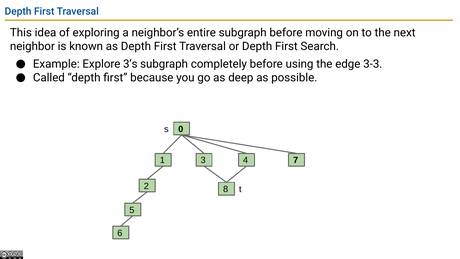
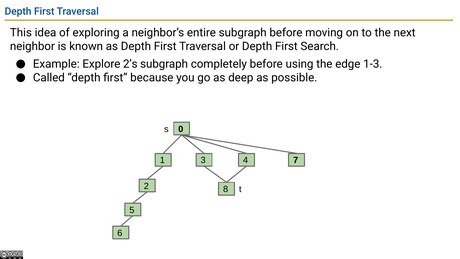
3’s: 3’s -> 2’s (130, 64)
3-3: 3-3 -> 1-3 (373, 64)
